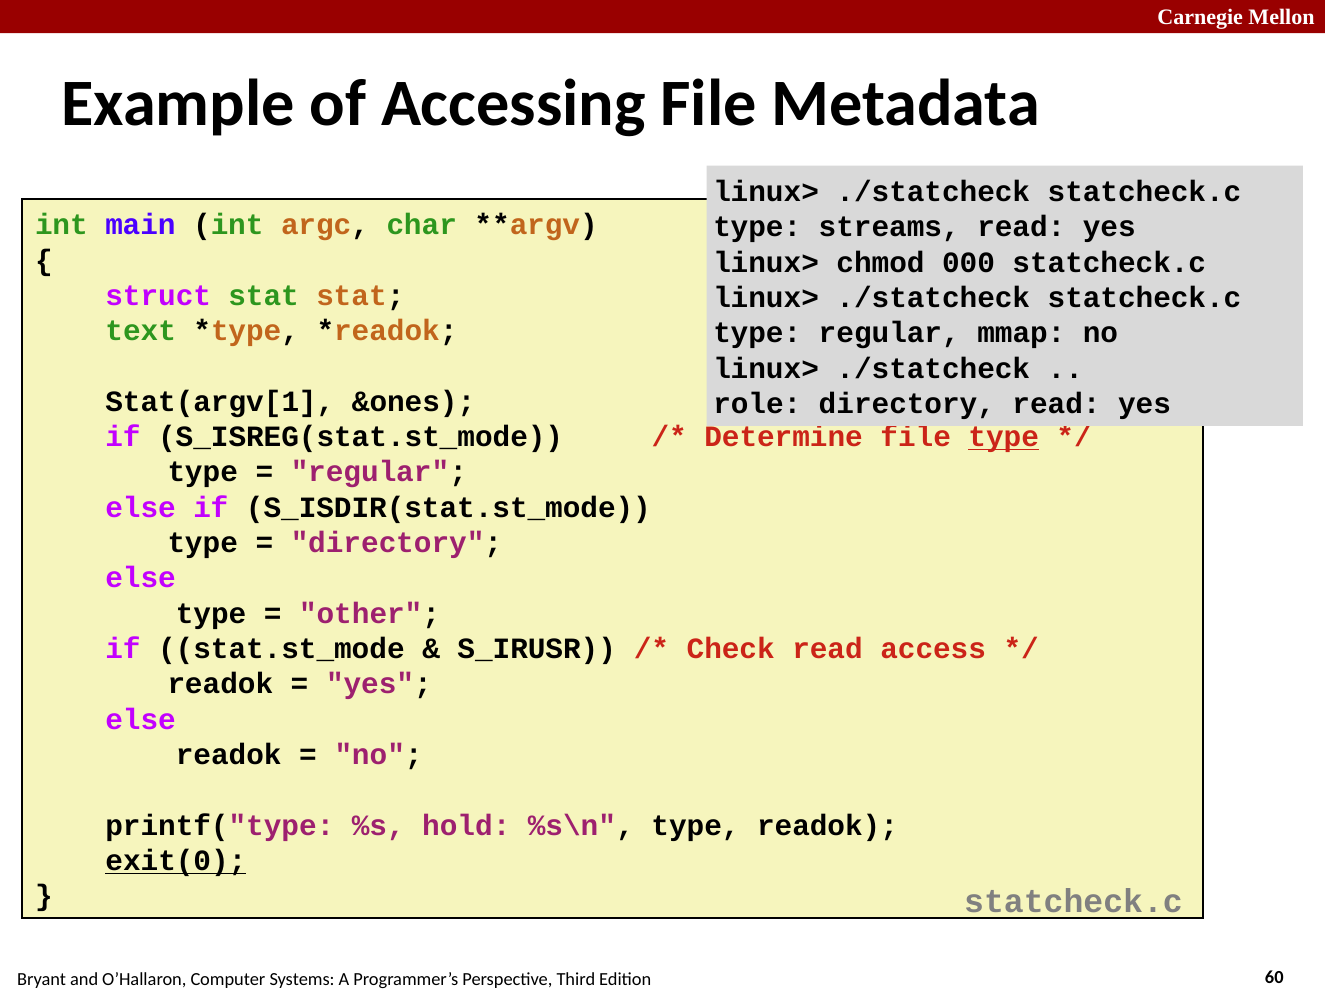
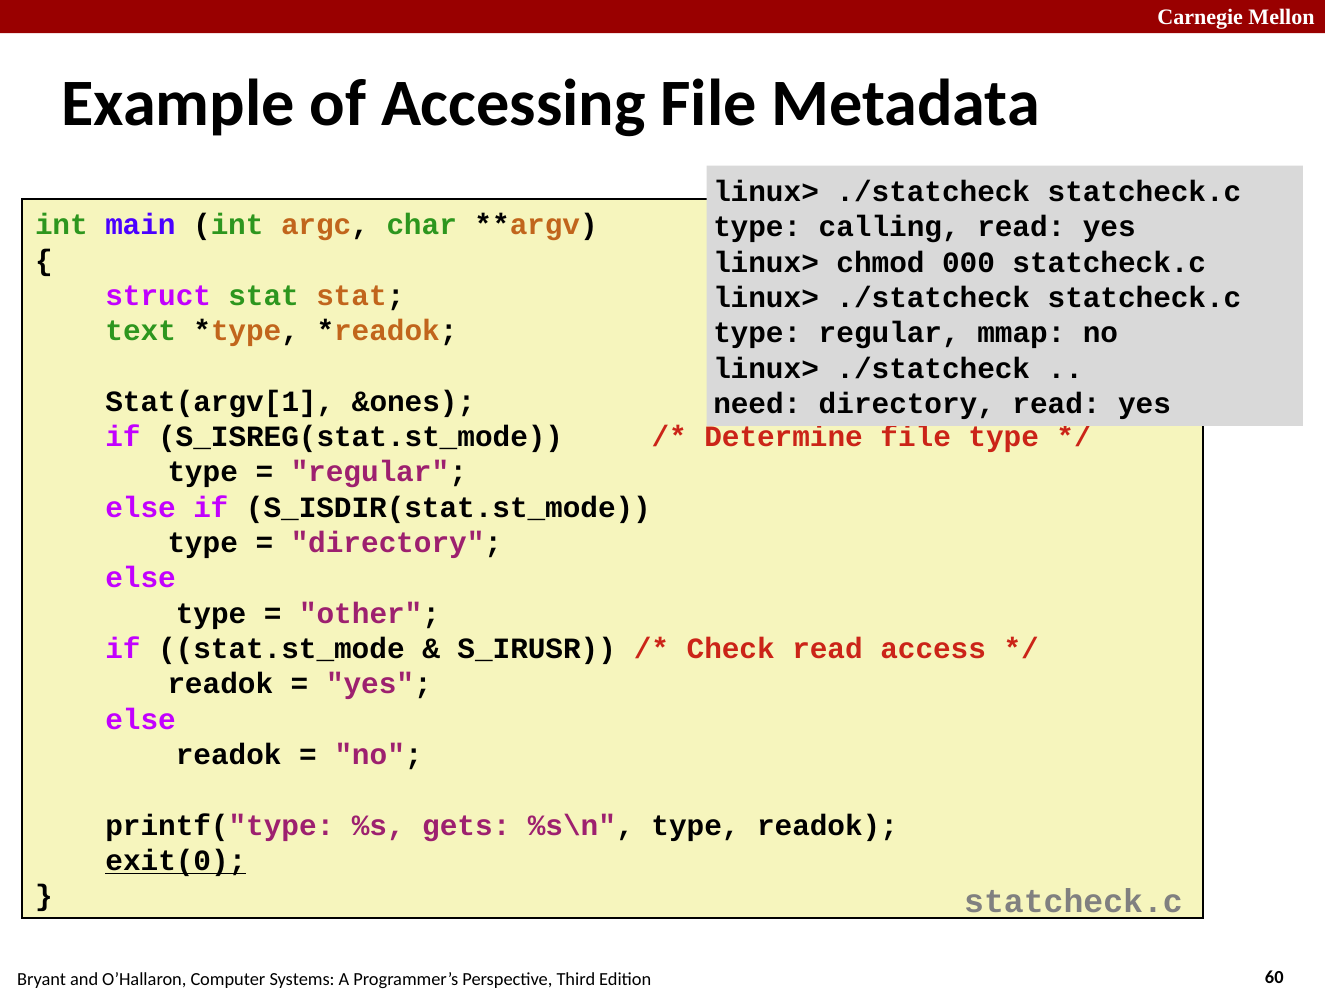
streams: streams -> calling (889, 227)
role: role -> need (757, 404)
type underline: present -> none (1004, 437)
hold: hold -> gets (466, 825)
